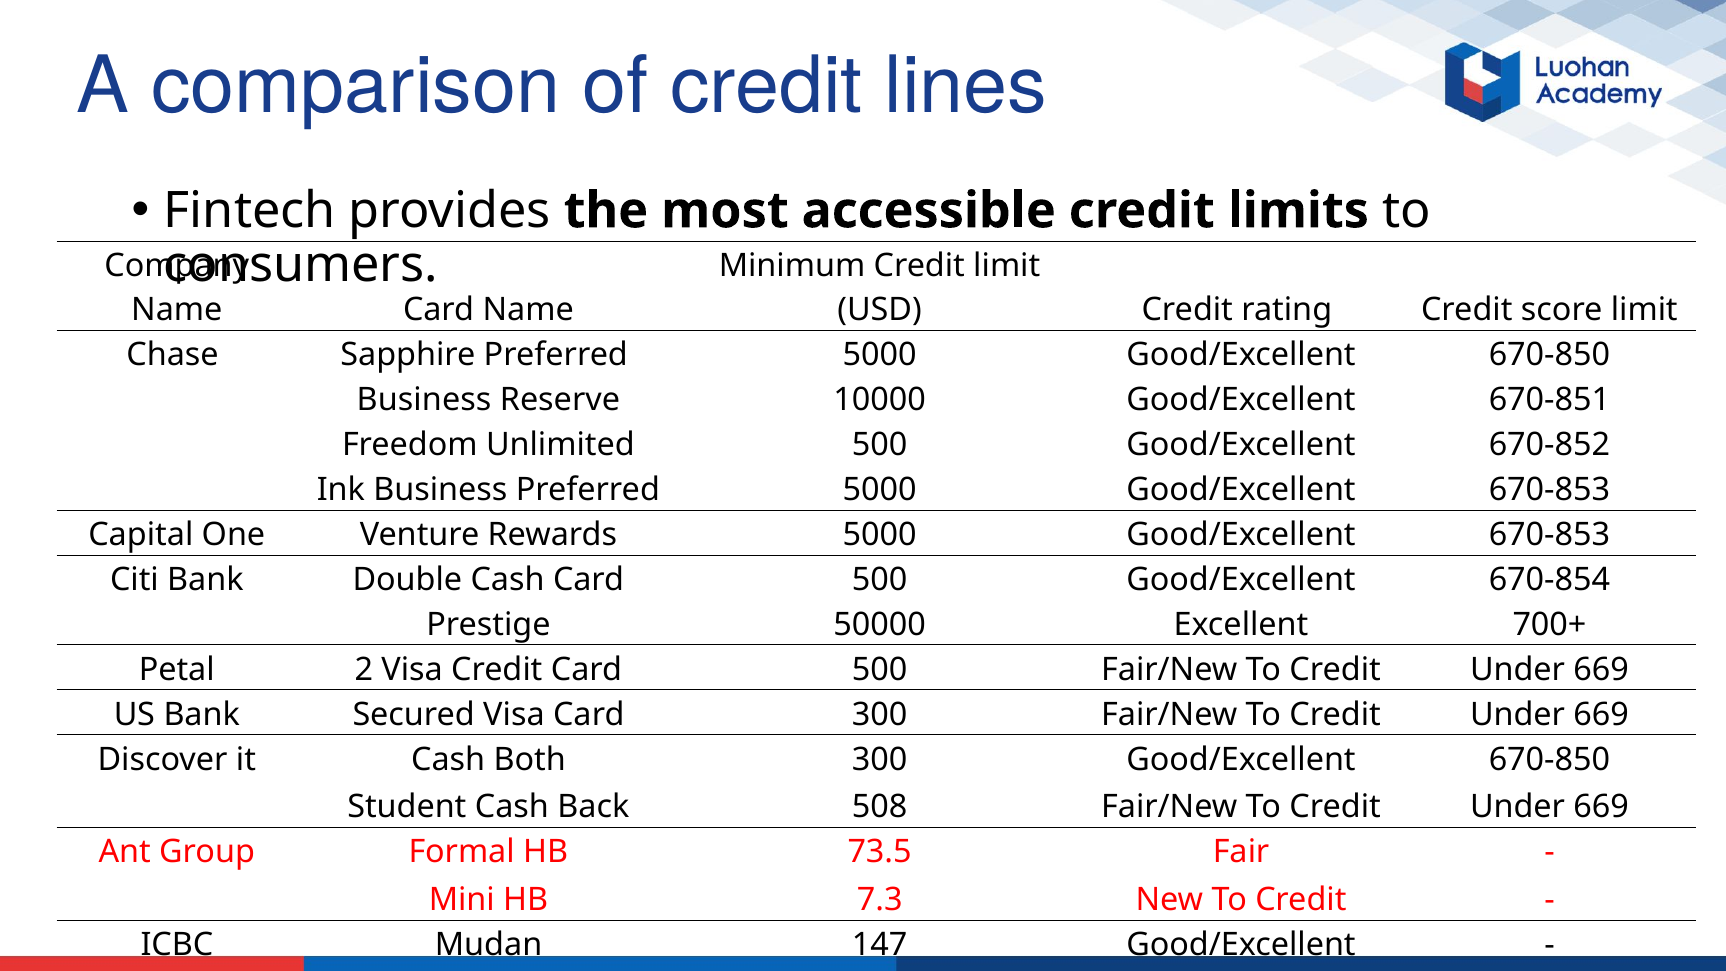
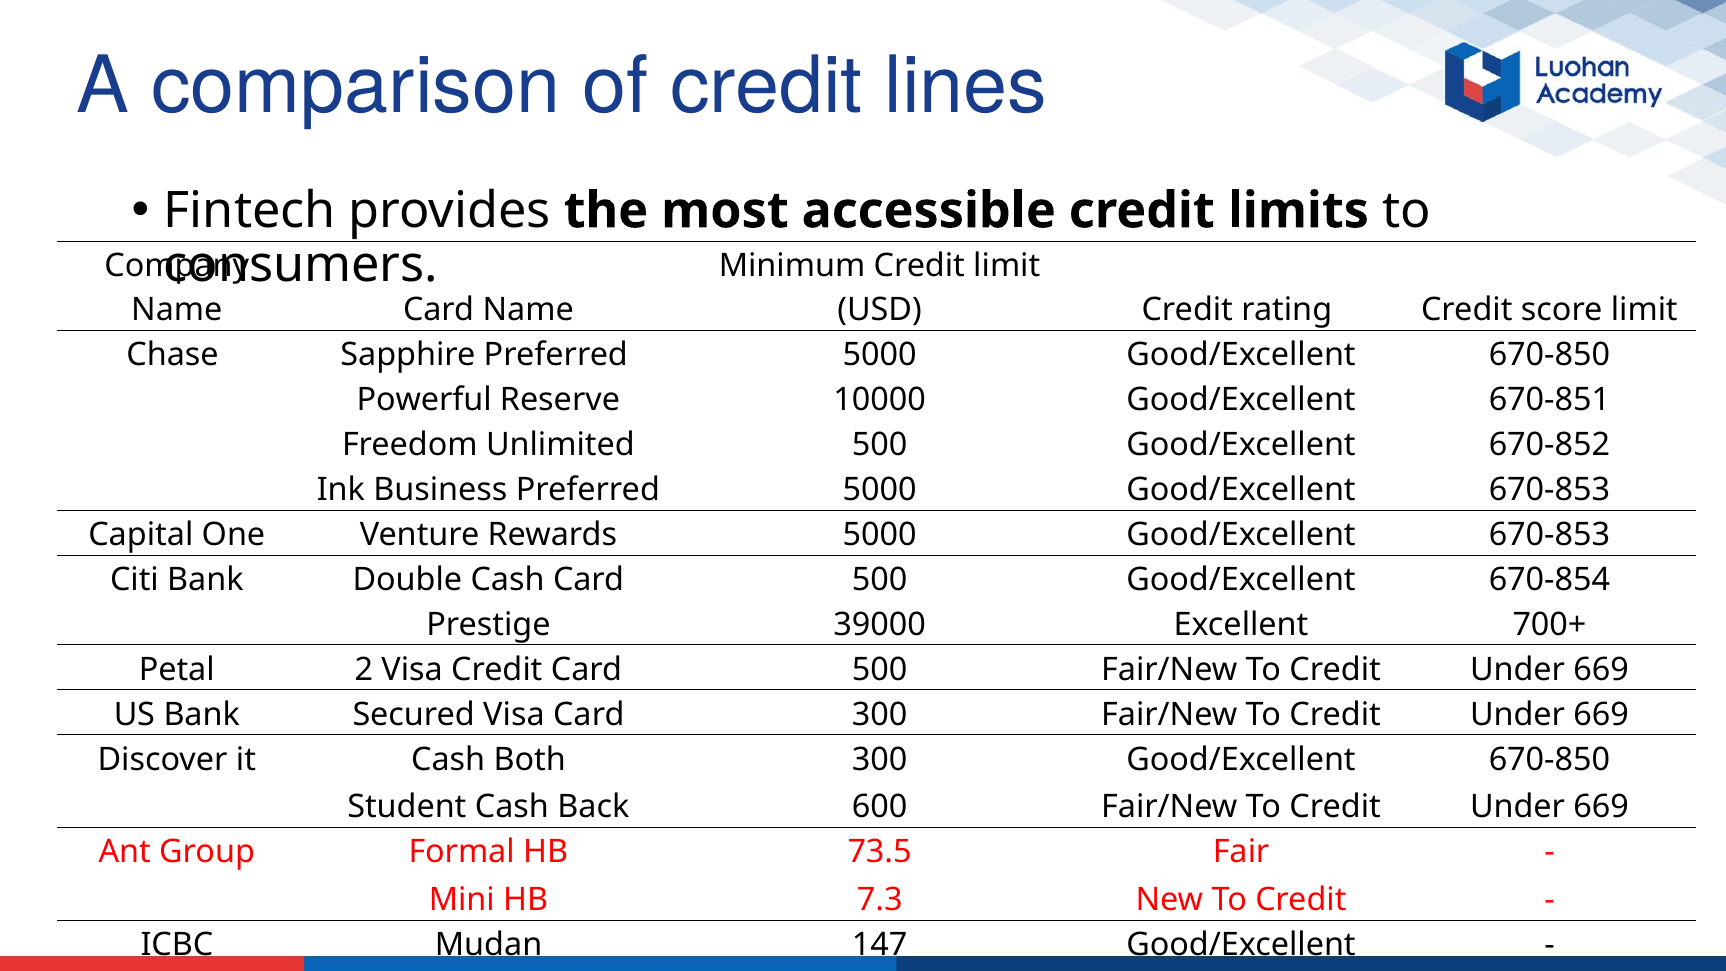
Business: Business -> Powerful (424, 400)
50000: 50000 -> 39000 (880, 625)
508: 508 -> 600 (880, 807)
